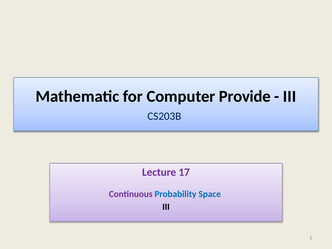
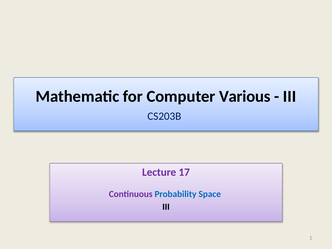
Provide: Provide -> Various (245, 96)
